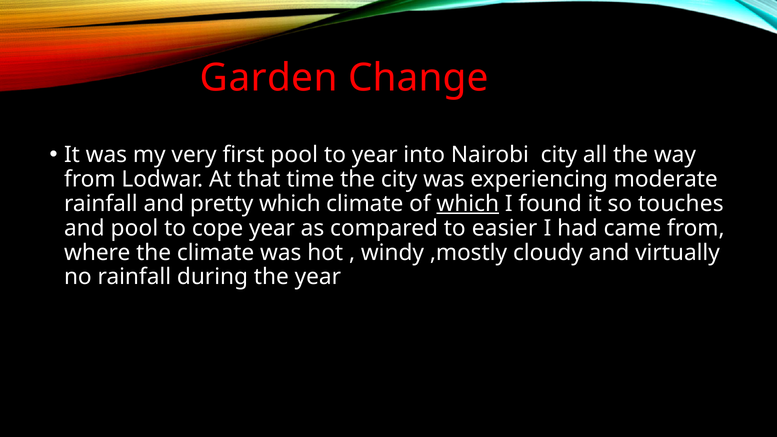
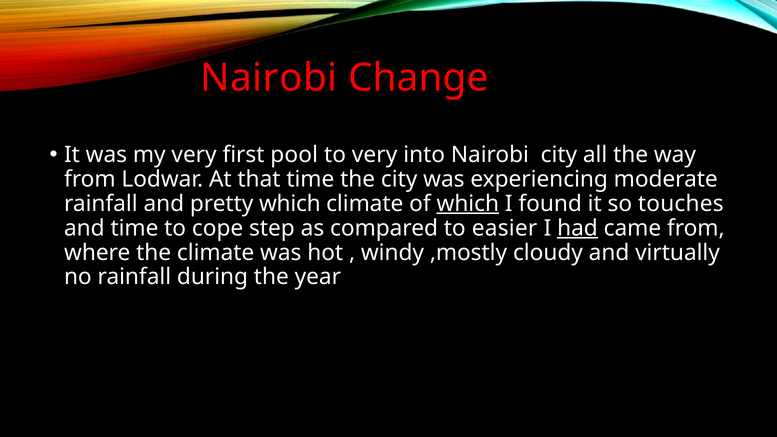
Garden: Garden -> Nairobi (269, 78)
to year: year -> very (375, 155)
and pool: pool -> time (134, 228)
cope year: year -> step (272, 228)
had underline: none -> present (578, 228)
